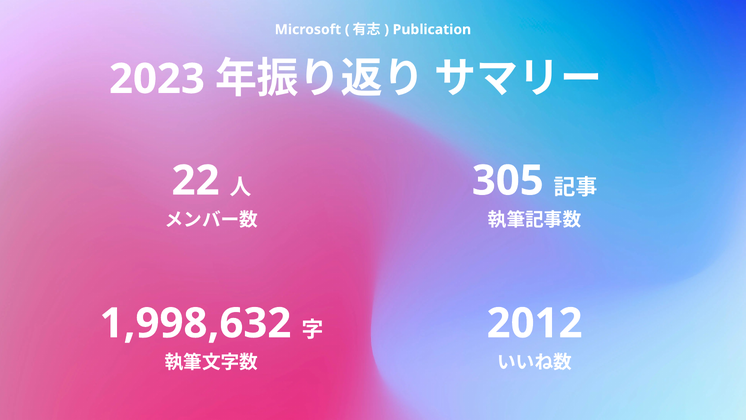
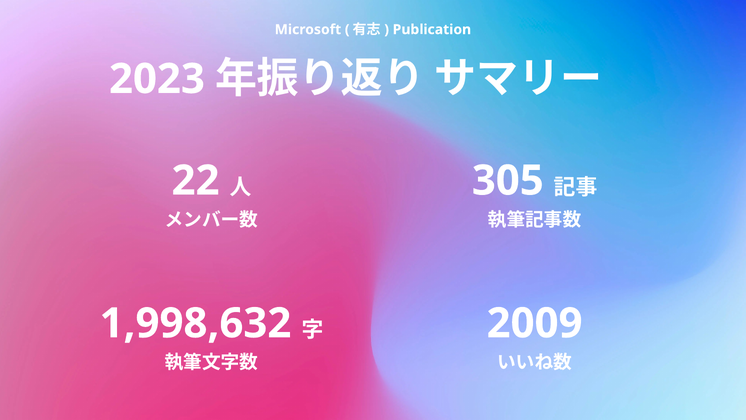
2012: 2012 -> 2009 (535, 323)
